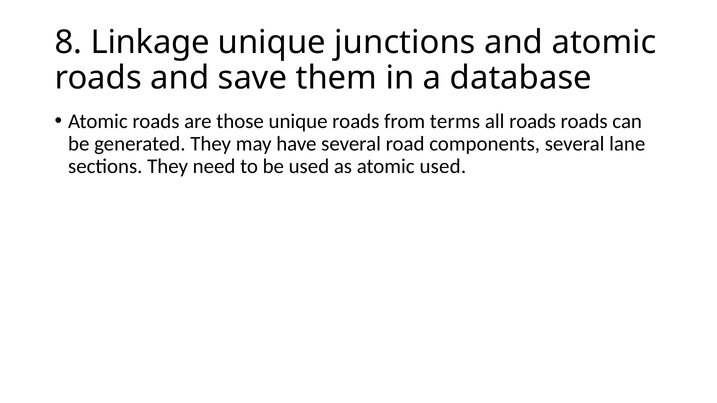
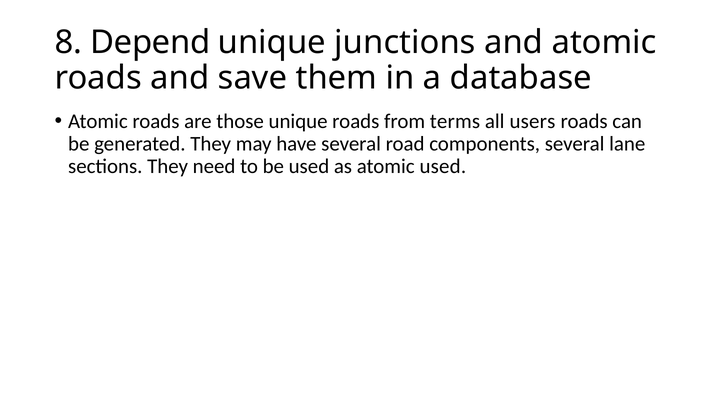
Linkage: Linkage -> Depend (150, 42)
all roads: roads -> users (532, 121)
